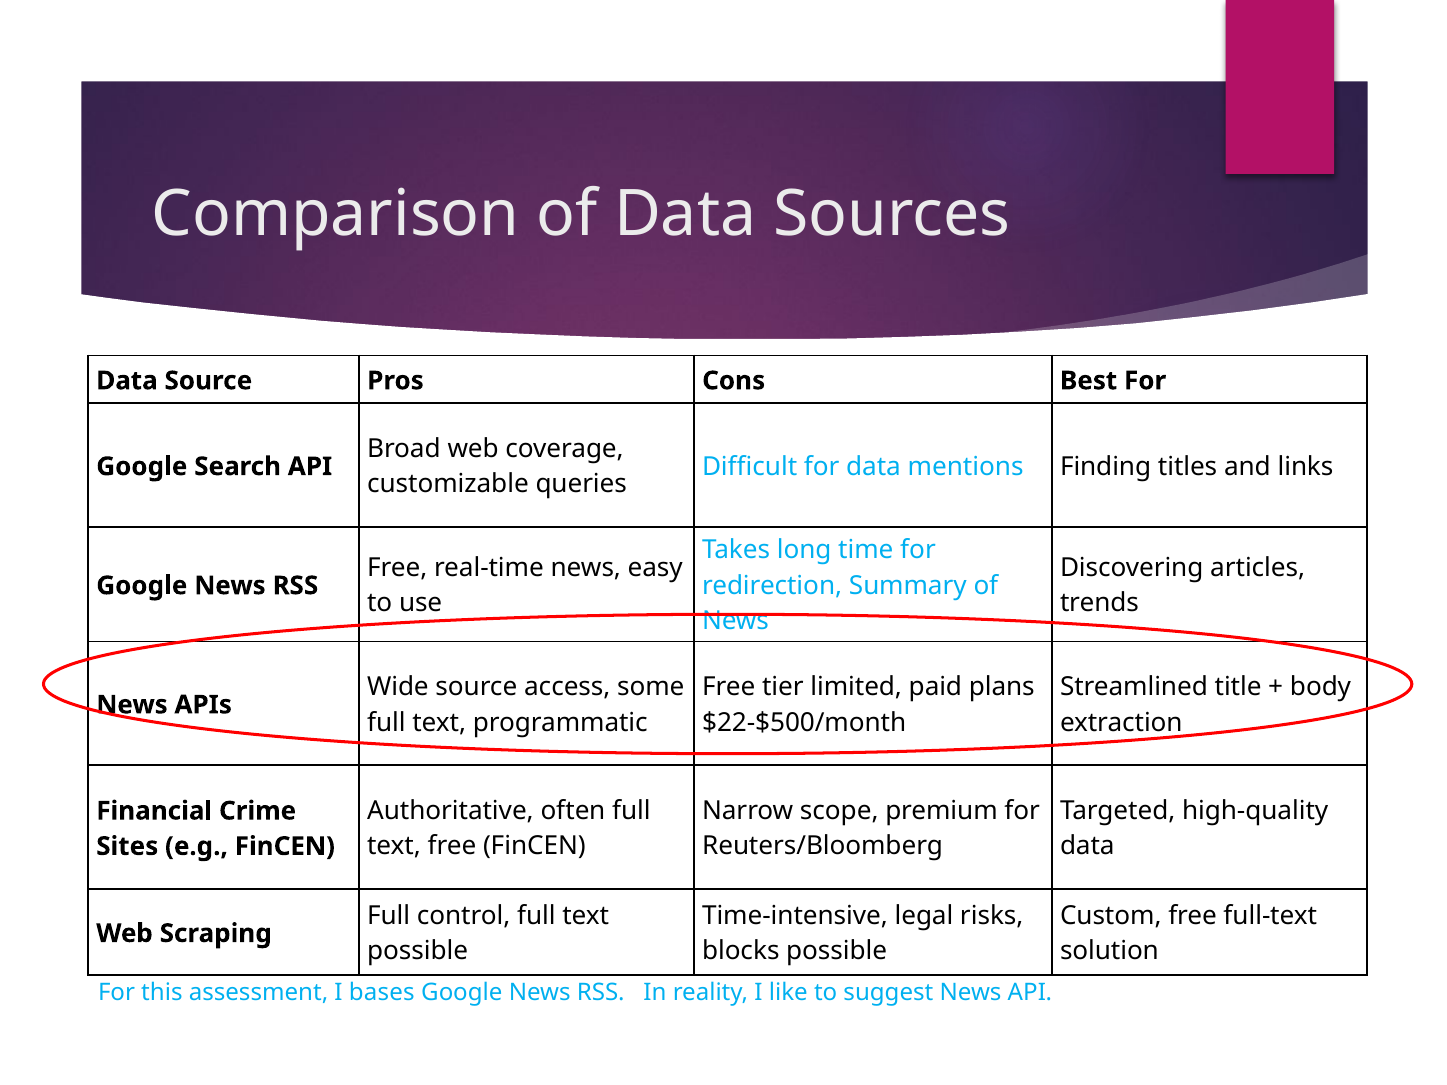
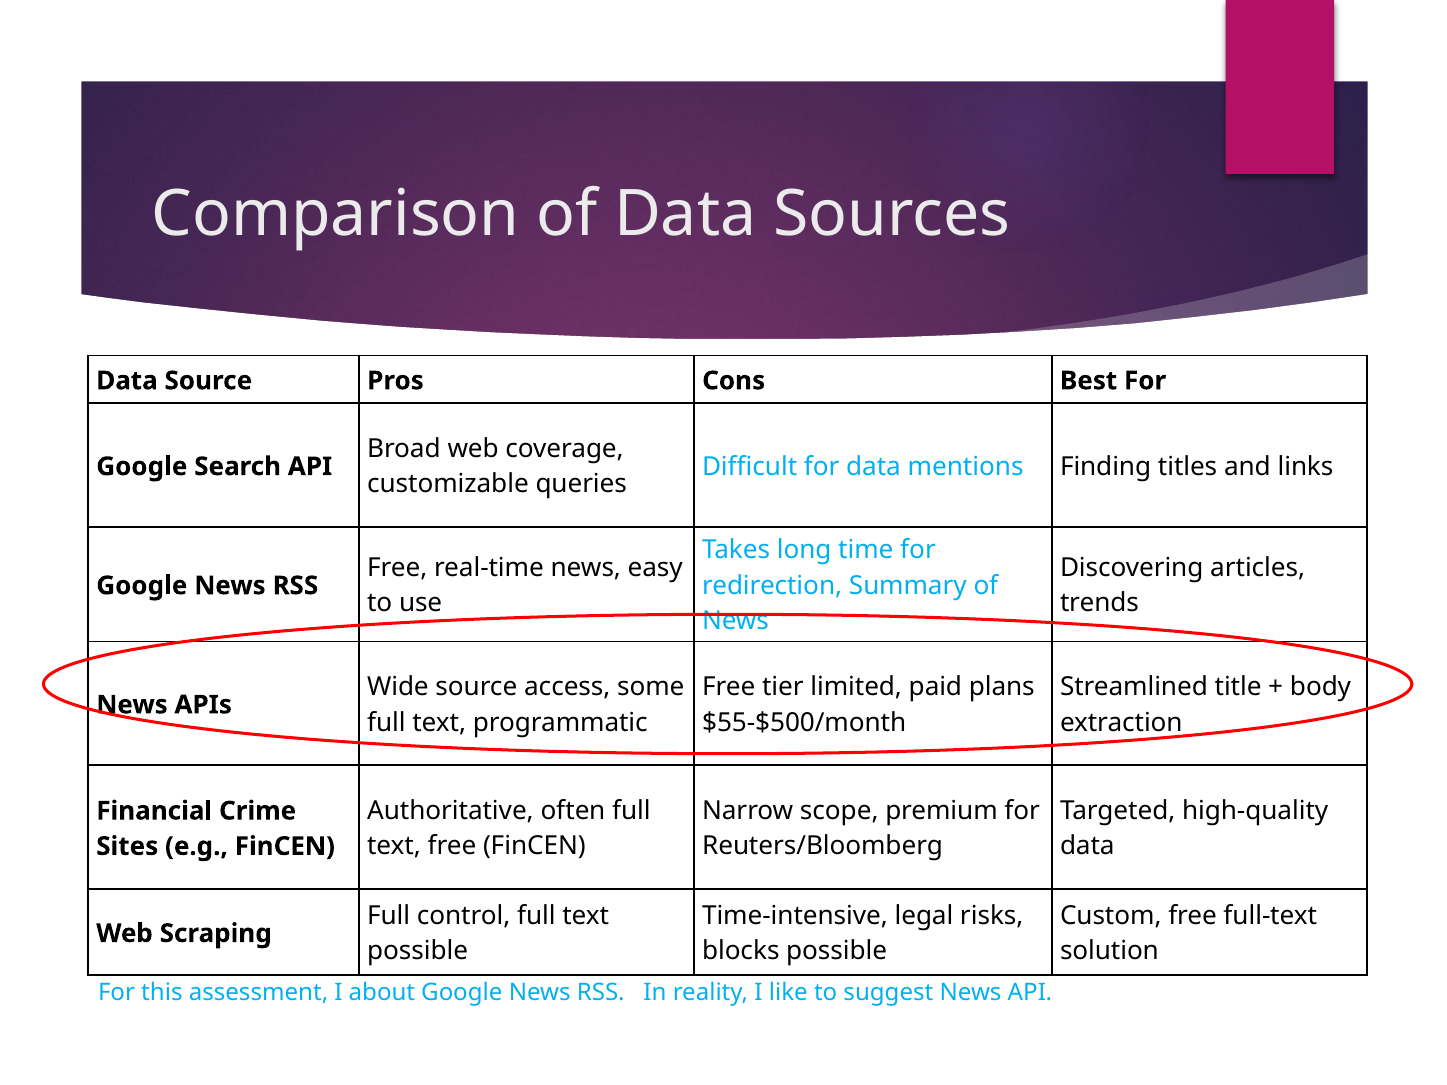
$22-$500/month: $22-$500/month -> $55-$500/month (804, 723)
bases: bases -> about (382, 992)
